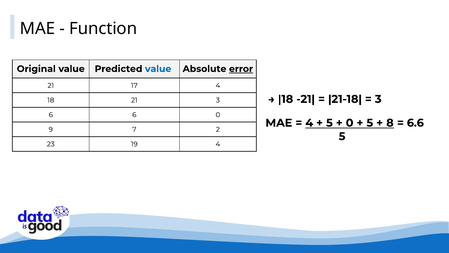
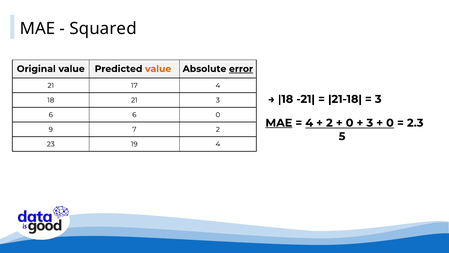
Function: Function -> Squared (103, 29)
value colour: blue -> orange (158, 69)
MAE underline: none -> present (279, 123)
5: 5 -> 2 (329, 123)
5: 5 -> 3 (370, 123)
8: 8 -> 0 (390, 123)
6.6: 6.6 -> 2.3 (415, 123)
